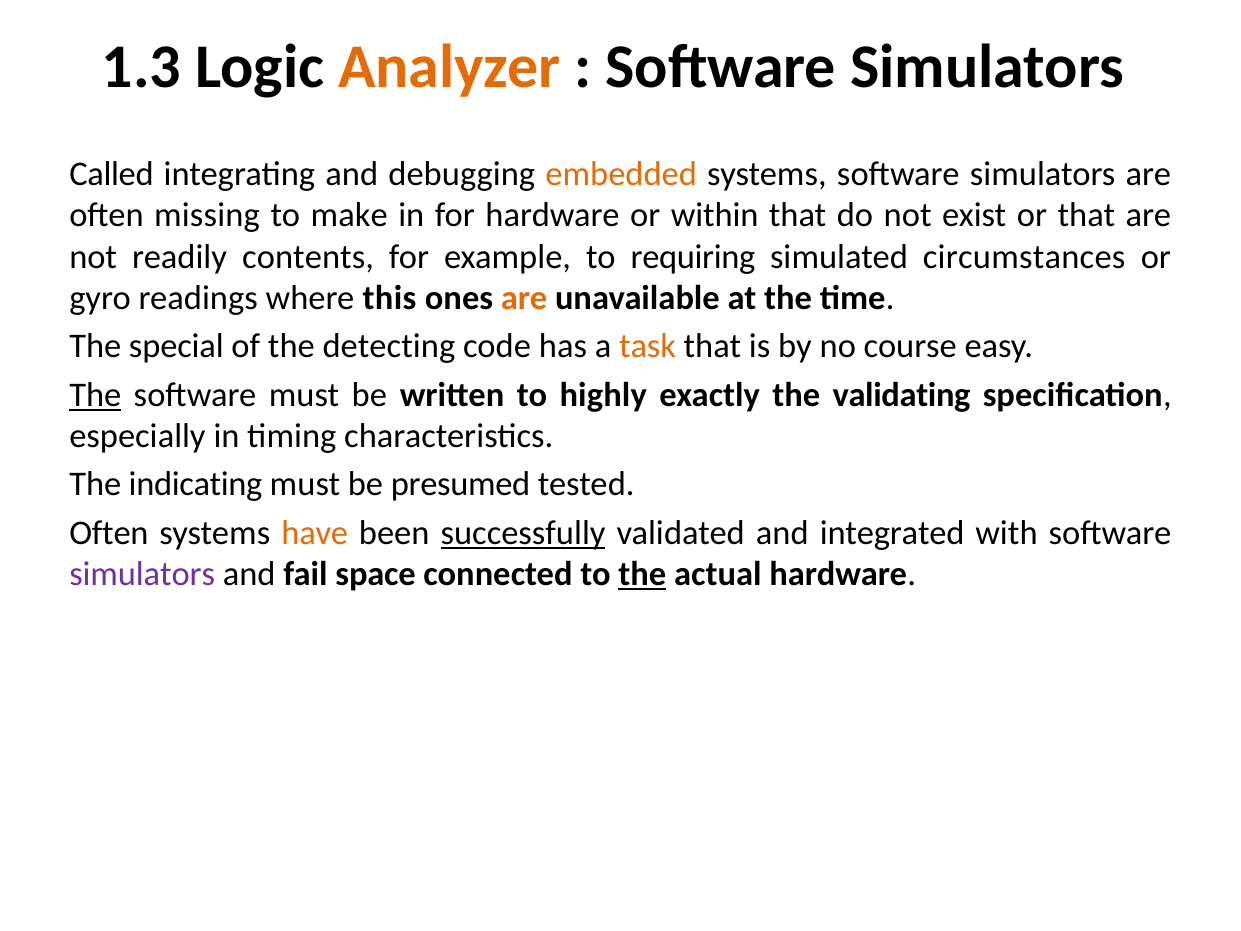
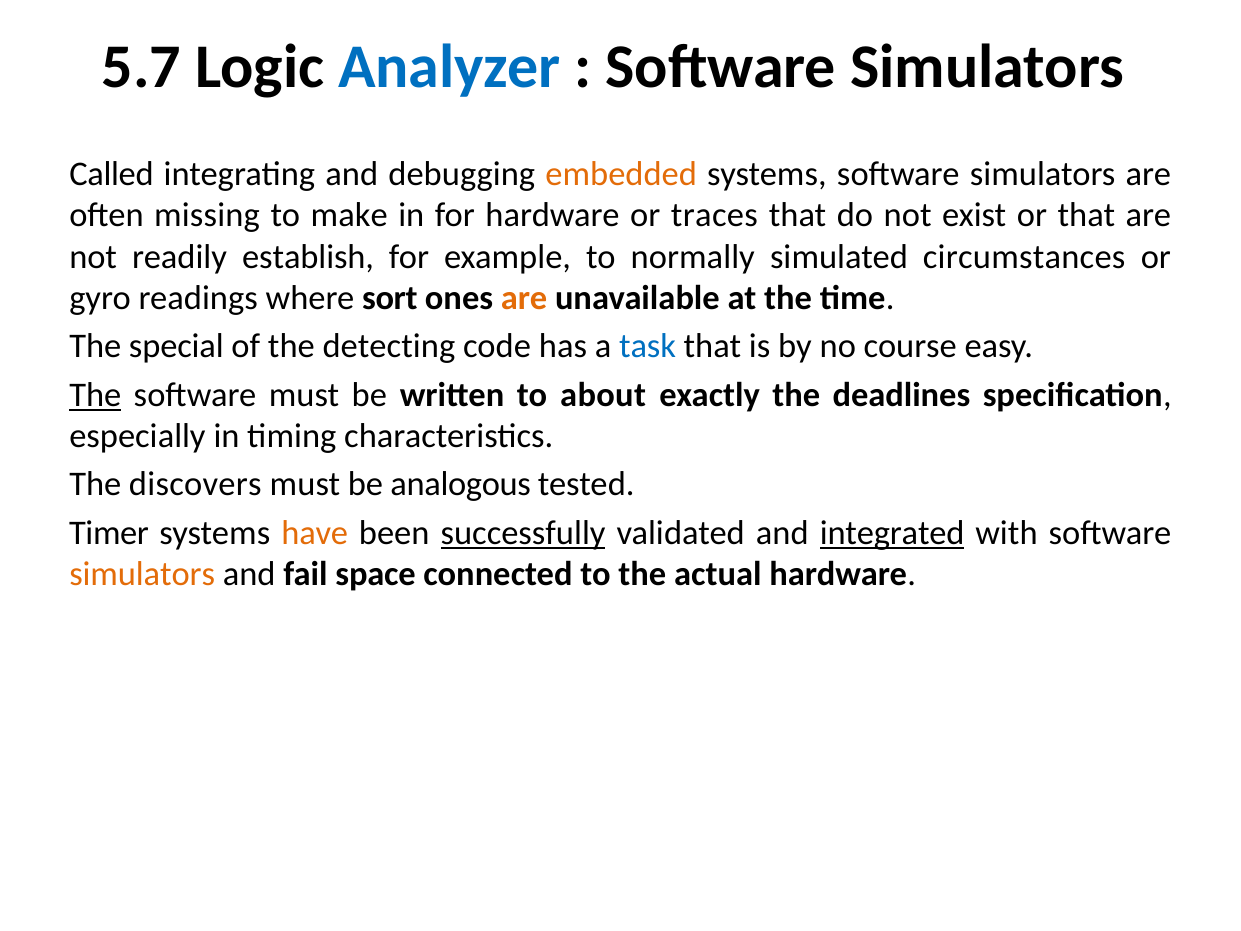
1.3: 1.3 -> 5.7 (141, 67)
Analyzer colour: orange -> blue (449, 67)
within: within -> traces (714, 215)
contents: contents -> establish (308, 257)
requiring: requiring -> normally (693, 257)
this: this -> sort (390, 298)
task colour: orange -> blue (648, 347)
highly: highly -> about (603, 395)
validating: validating -> deadlines (901, 395)
indicating: indicating -> discovers (195, 484)
presumed: presumed -> analogous (461, 484)
Often: Often -> Timer (109, 533)
integrated underline: none -> present (892, 533)
simulators colour: purple -> orange (142, 574)
the underline: present -> none (642, 574)
